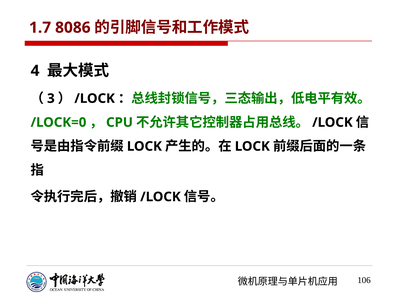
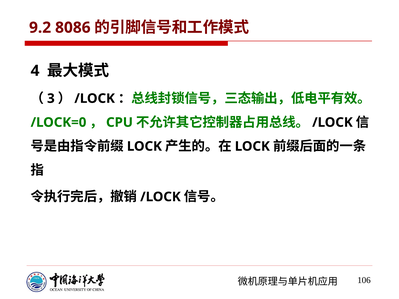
1.7: 1.7 -> 9.2 (40, 28)
